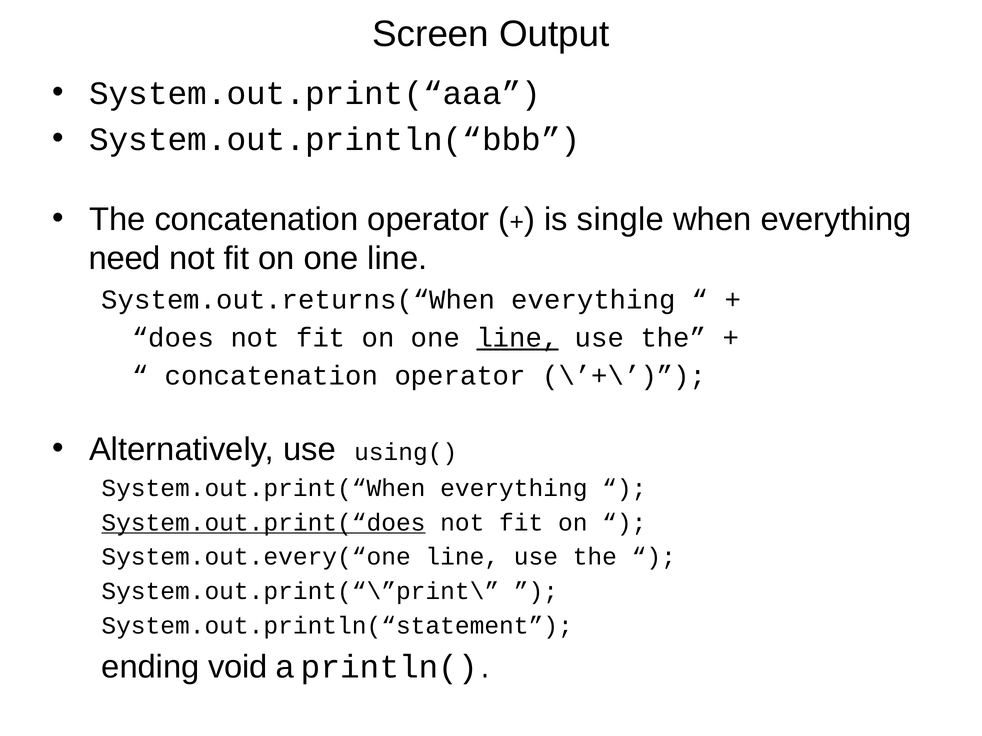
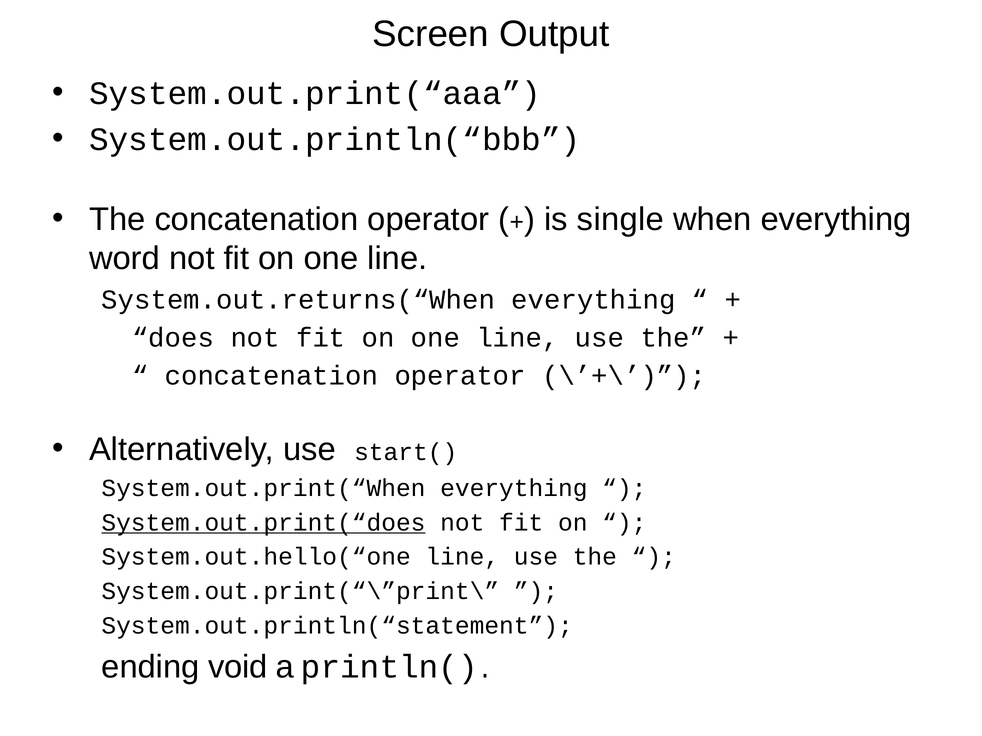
need: need -> word (125, 259)
line underline: present -> none (518, 338)
using(: using( -> start( (406, 452)
System.out.every(“one: System.out.every(“one -> System.out.hello(“one (256, 557)
